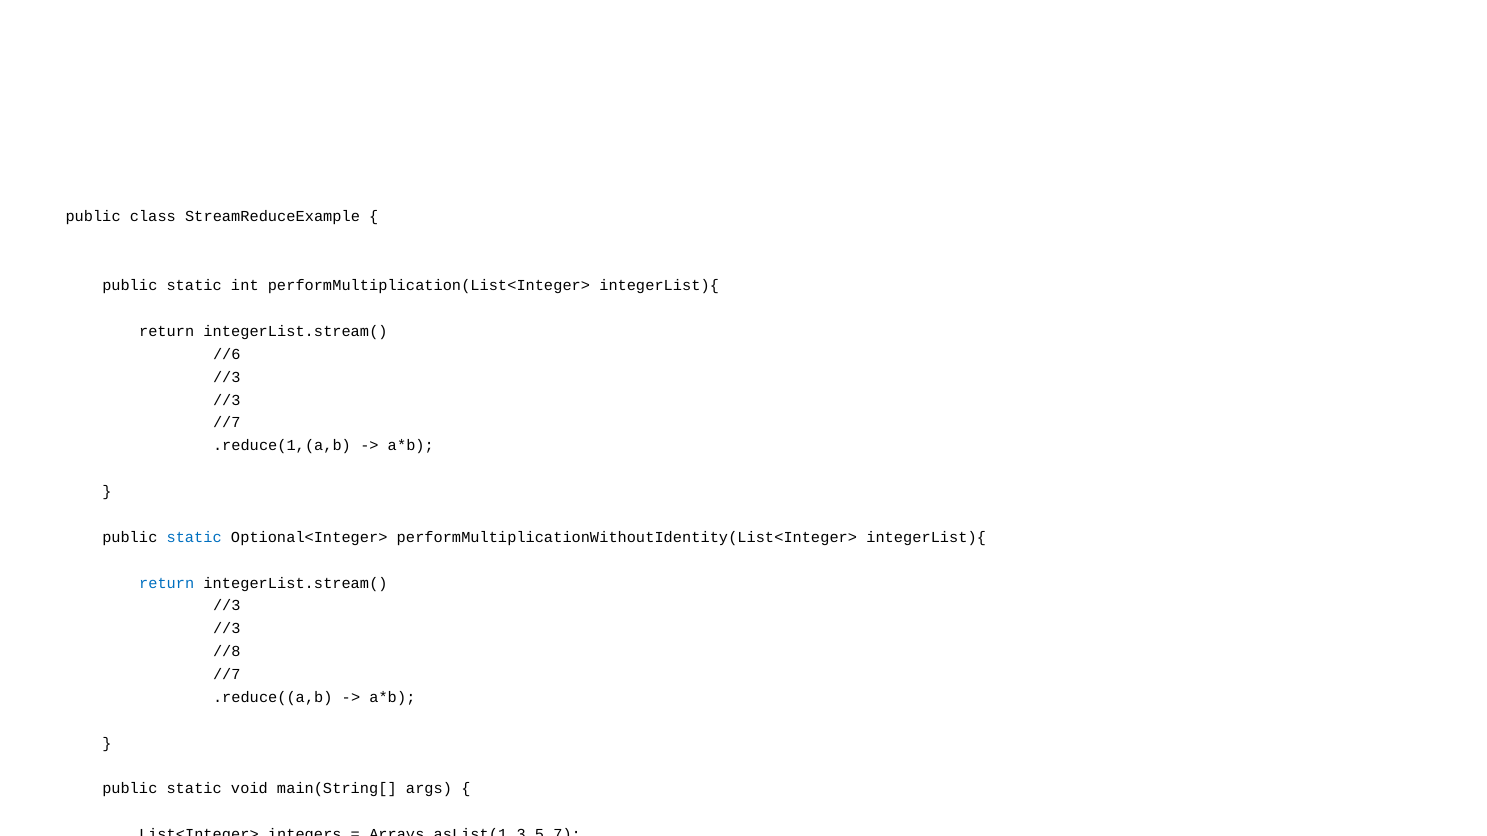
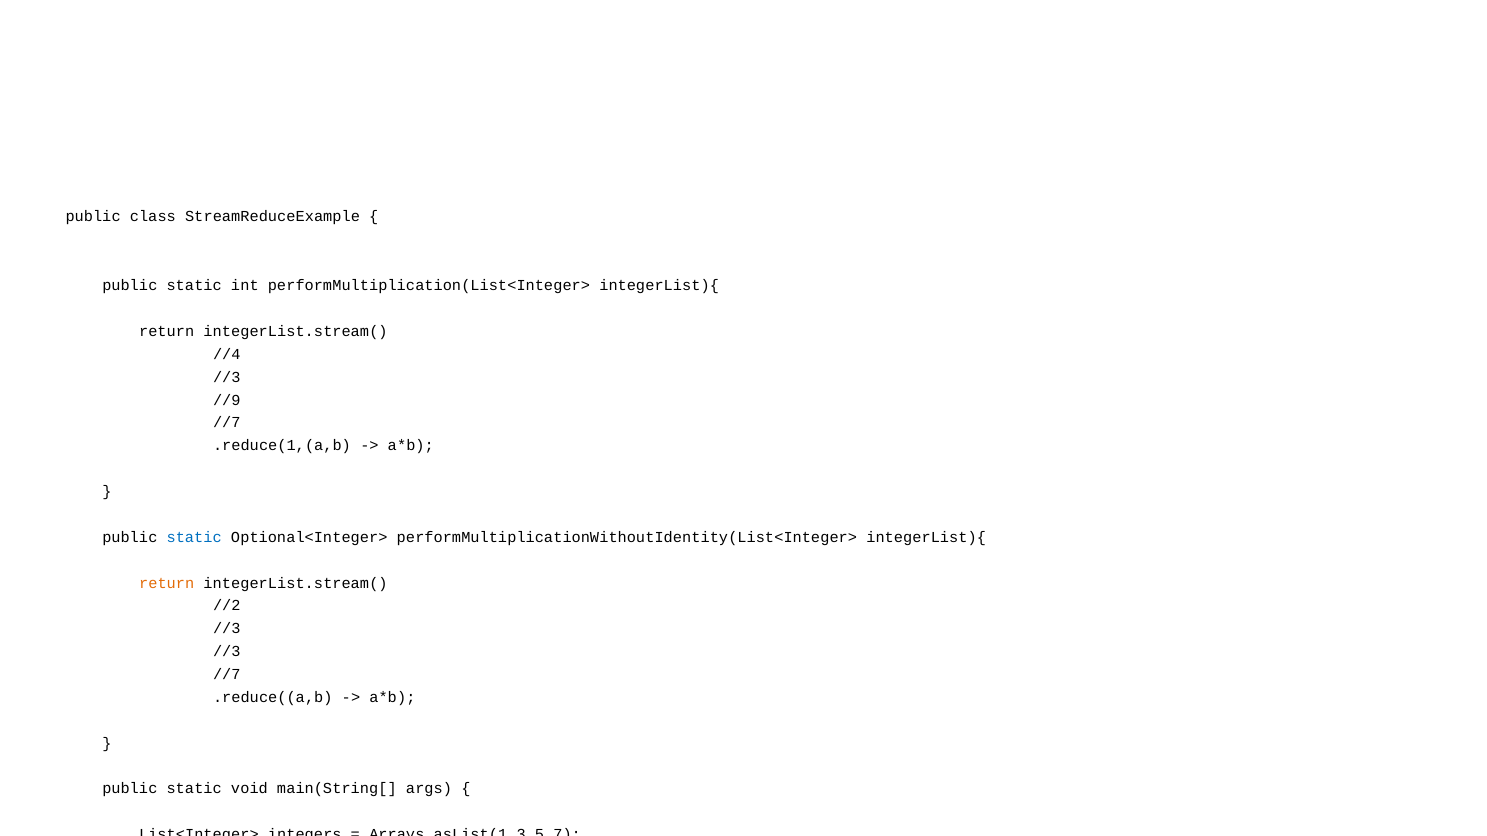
//6: //6 -> //4 (227, 354)
//3: //3 -> //9 (227, 400)
return colour: blue -> orange (167, 583)
//3: //3 -> //2 (227, 606)
//8: //8 -> //3 (227, 652)
